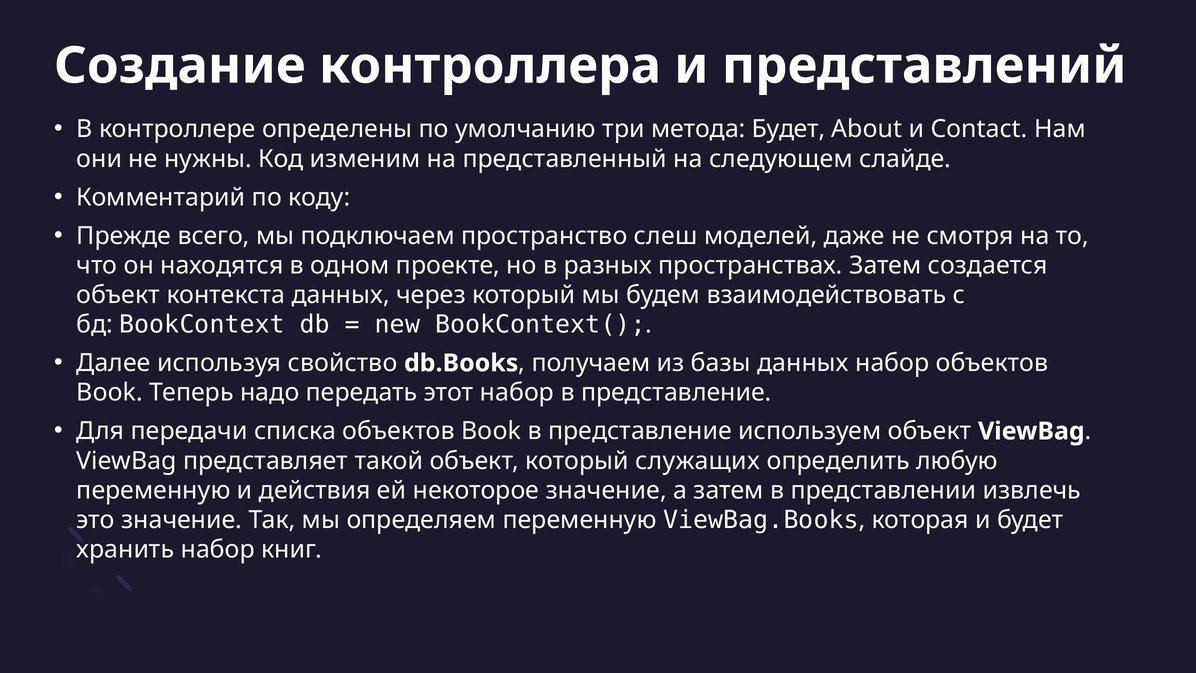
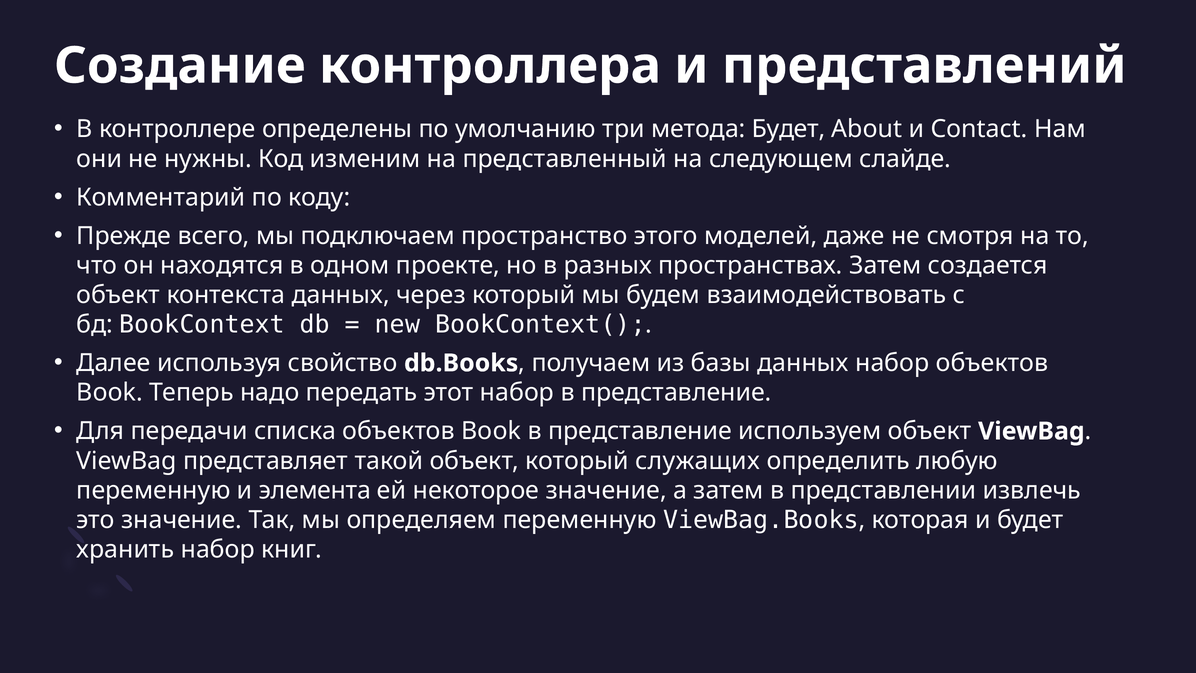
слеш: слеш -> этого (666, 236)
действия: действия -> элемента (315, 490)
